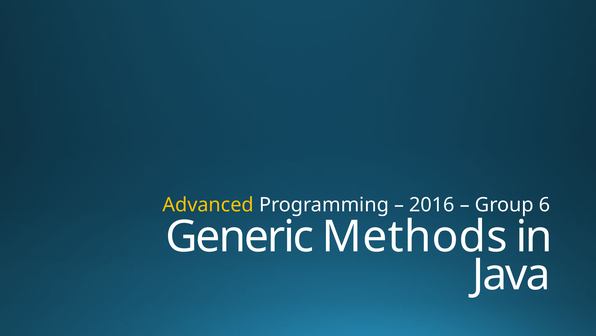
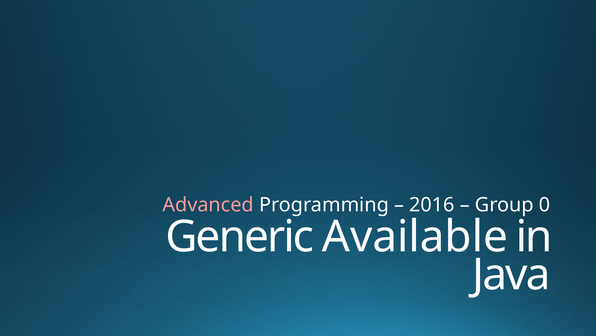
Advanced colour: yellow -> pink (208, 204)
6: 6 -> 0 (545, 204)
Methods: Methods -> Available (415, 236)
